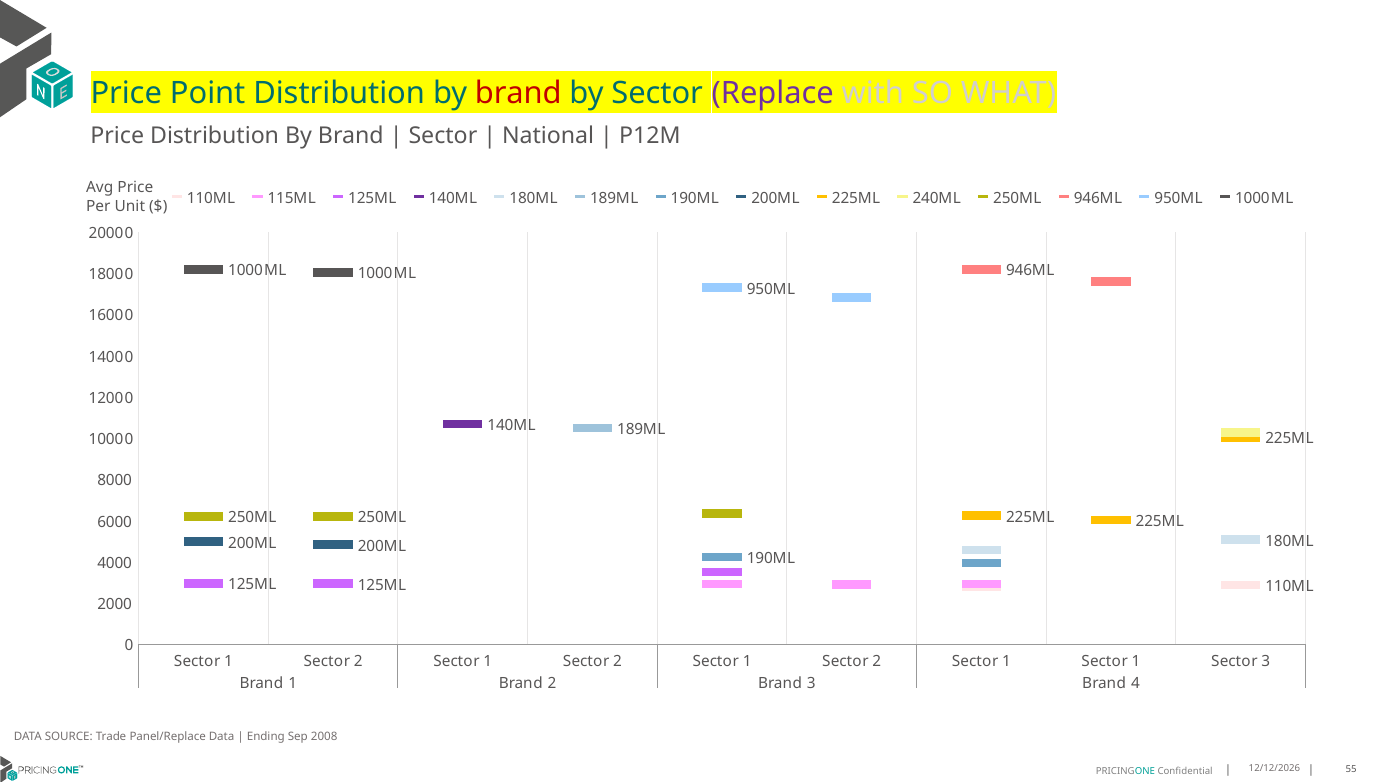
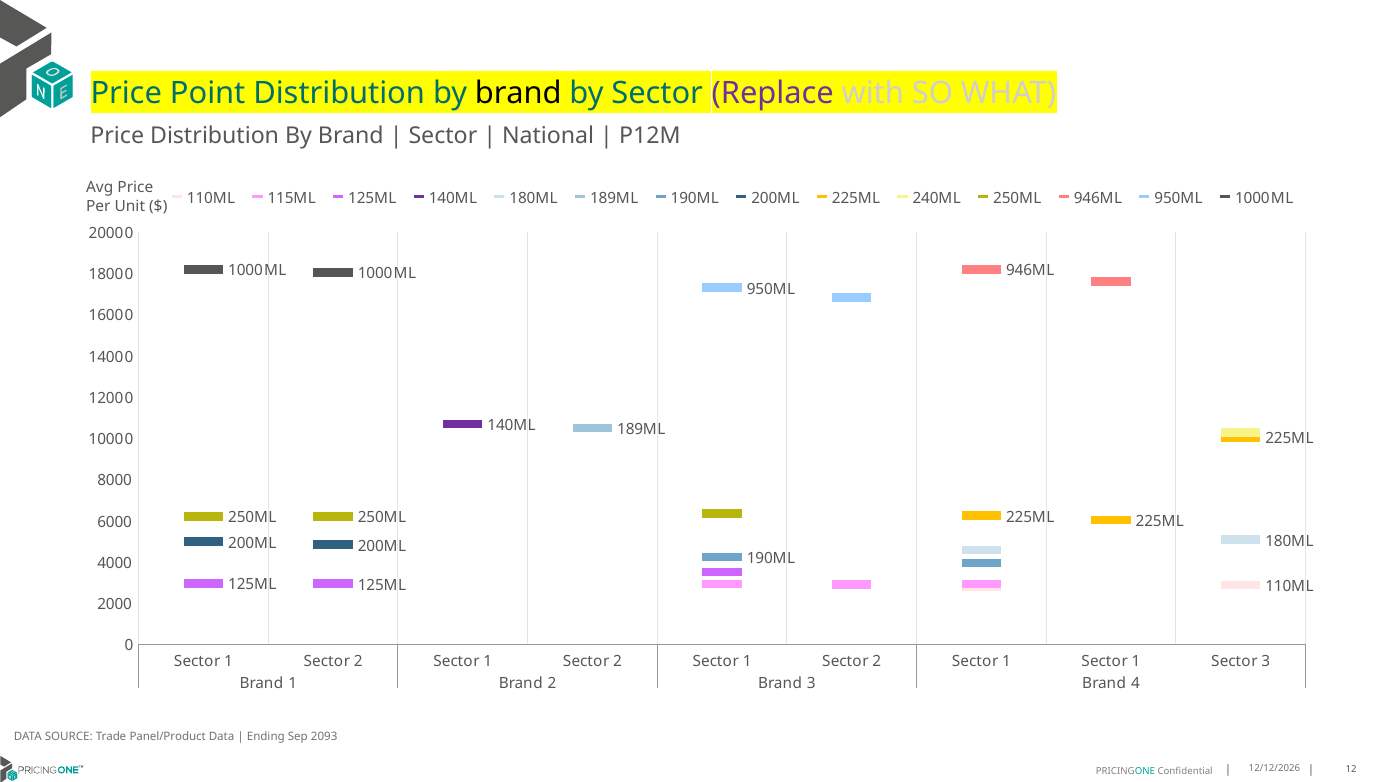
brand colour: red -> black (518, 93)
Panel/Replace: Panel/Replace -> Panel/Product (168, 737)
2008: 2008 -> 2093 (324, 737)
55: 55 -> 12 (1351, 769)
